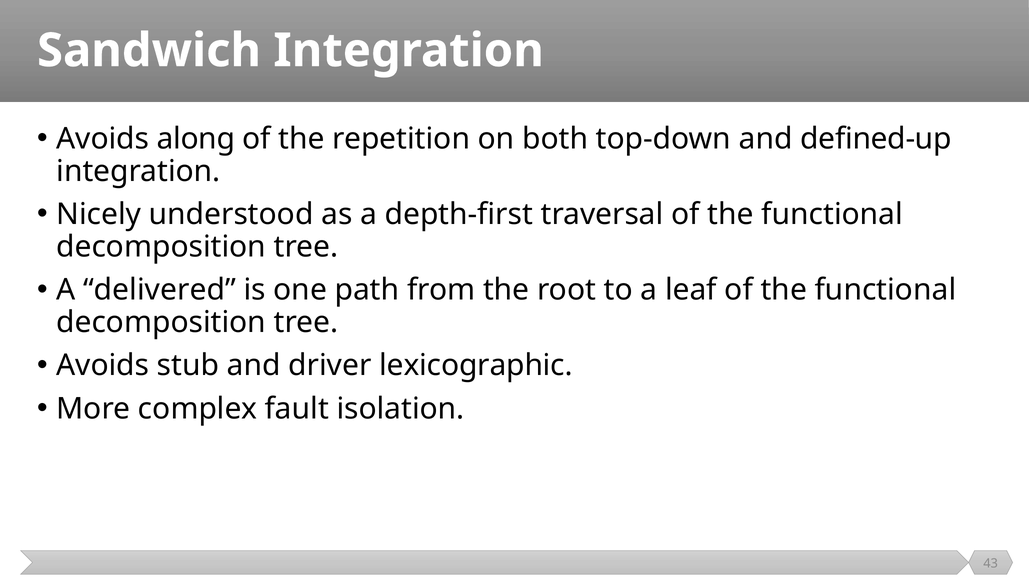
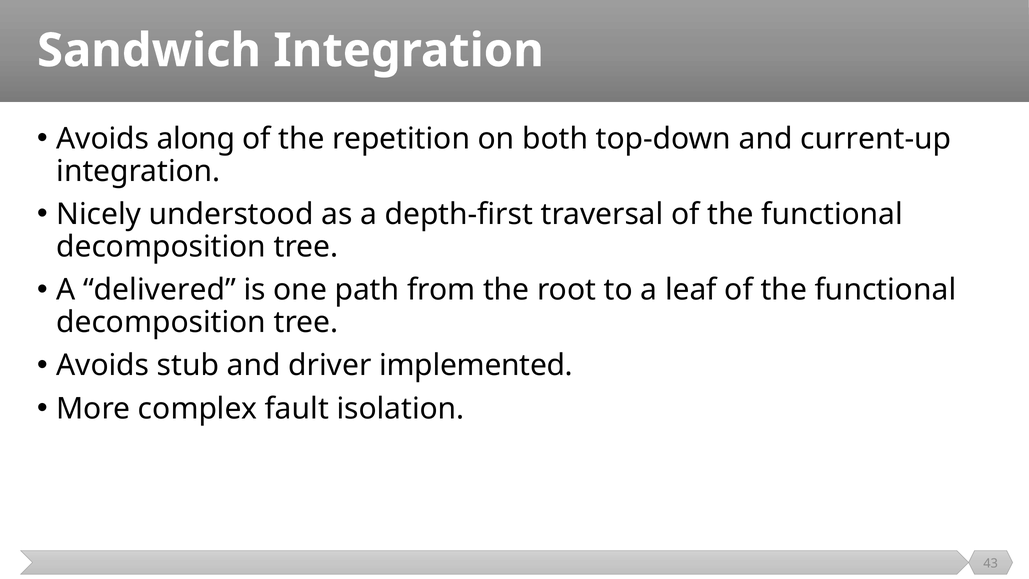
defined-up: defined-up -> current-up (876, 139)
lexicographic: lexicographic -> implemented (476, 365)
